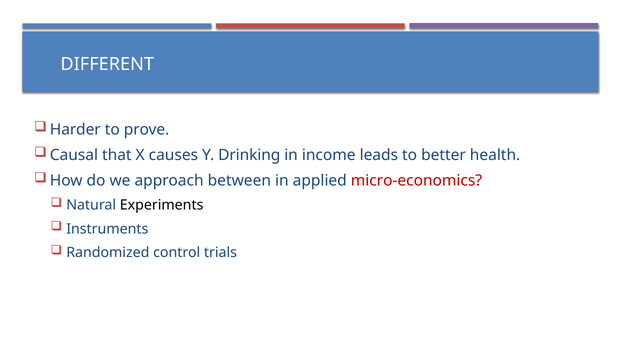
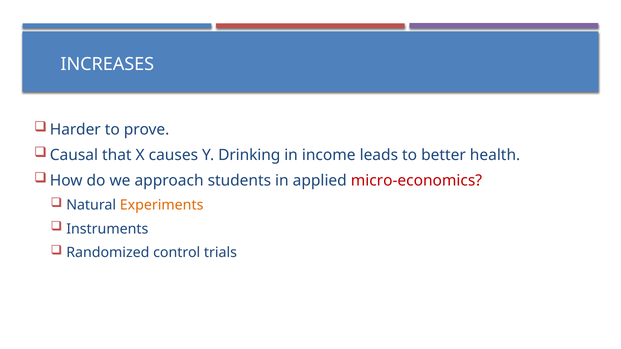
DIFFERENT: DIFFERENT -> INCREASES (107, 65)
between: between -> students (239, 181)
Experiments colour: black -> orange (162, 205)
